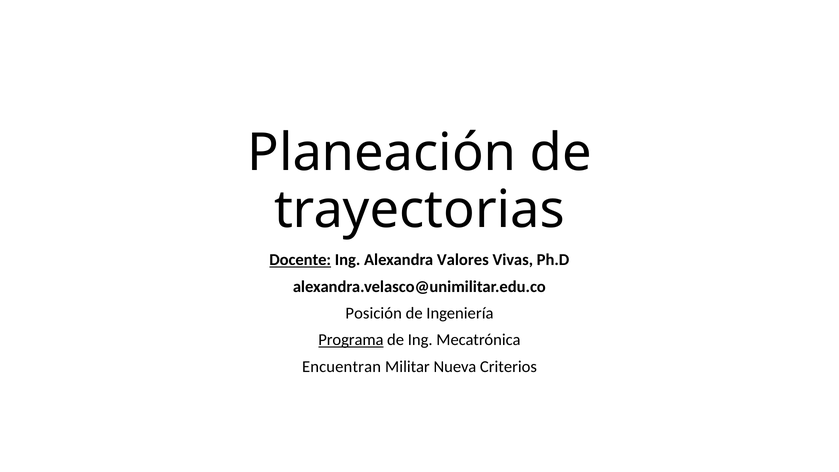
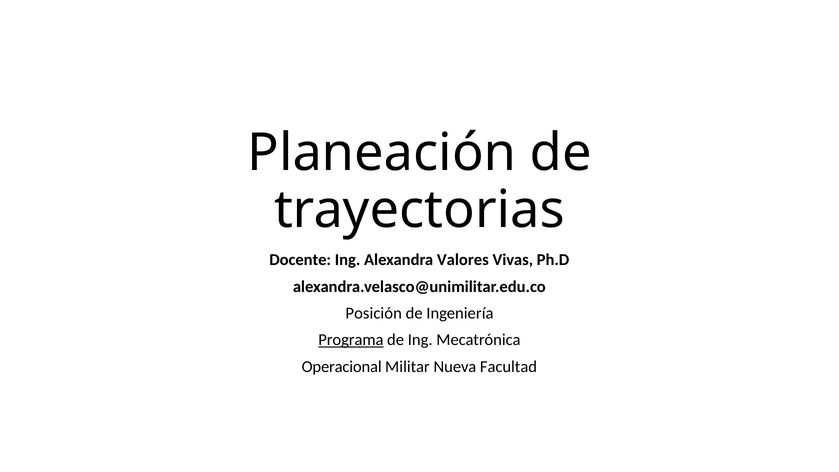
Docente underline: present -> none (300, 260)
Encuentran: Encuentran -> Operacional (342, 367)
Criterios: Criterios -> Facultad (508, 367)
